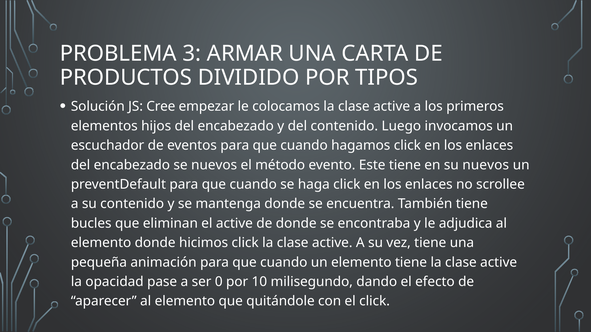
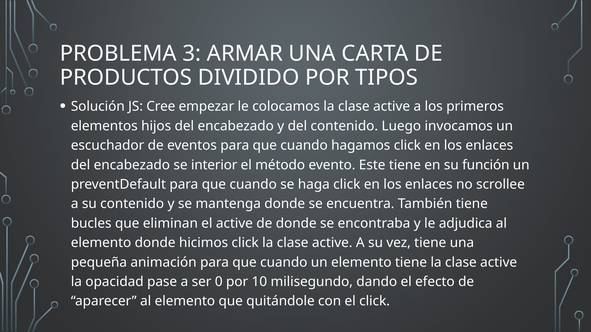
se nuevos: nuevos -> interior (214, 165)
su nuevos: nuevos -> función (486, 165)
